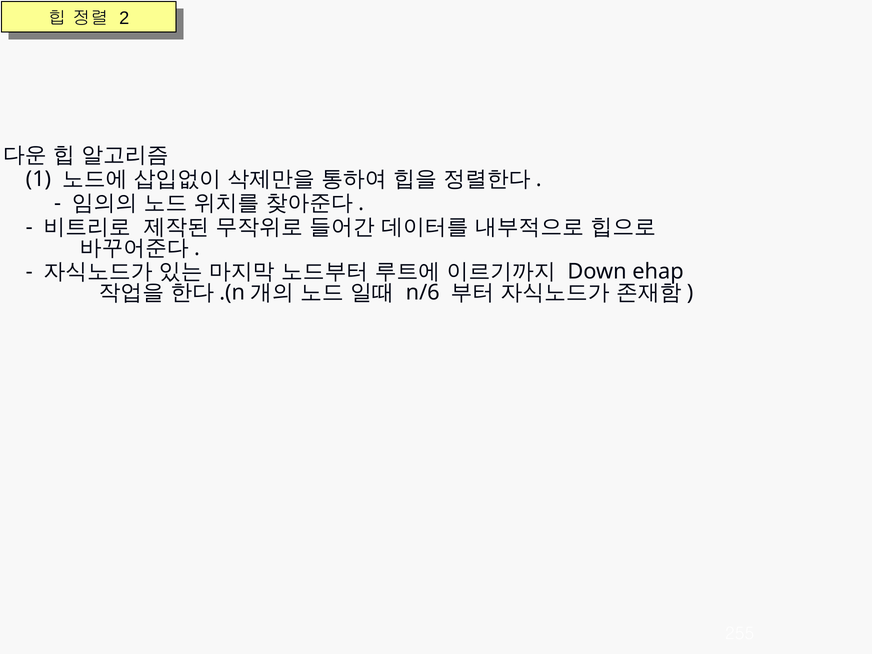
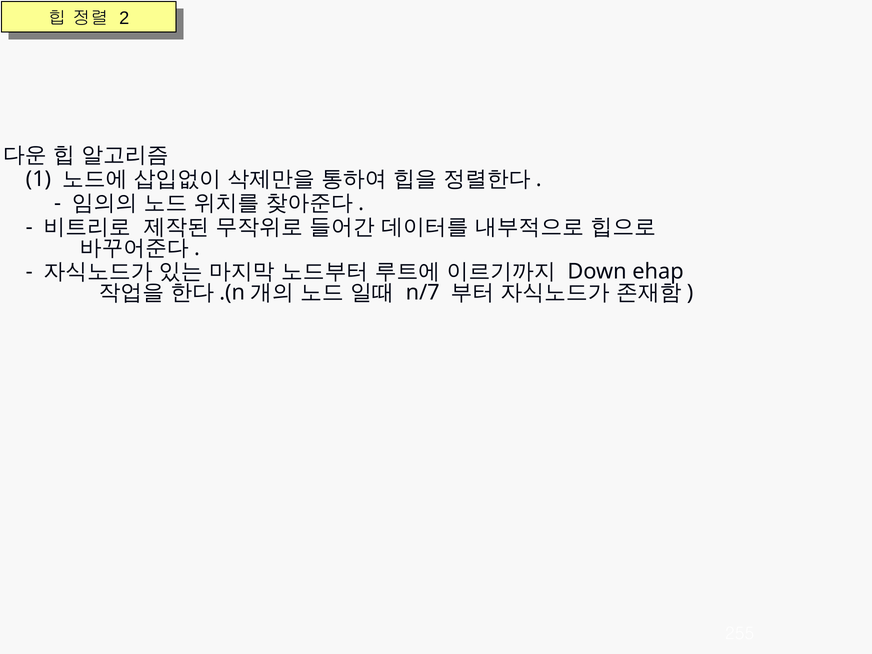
n/6: n/6 -> n/7 (423, 293)
